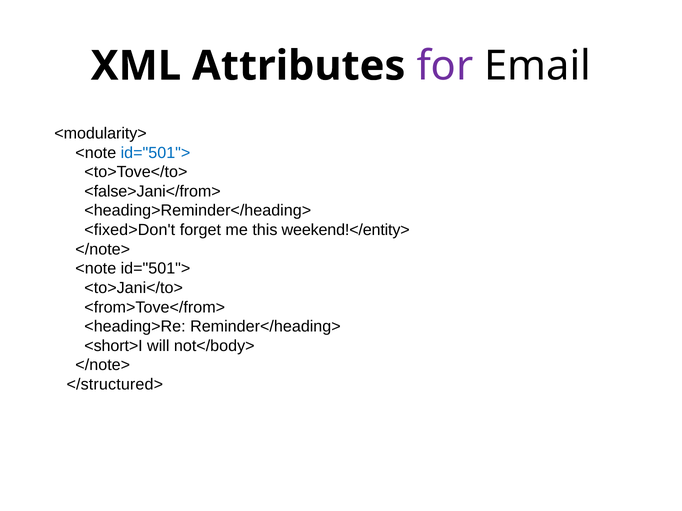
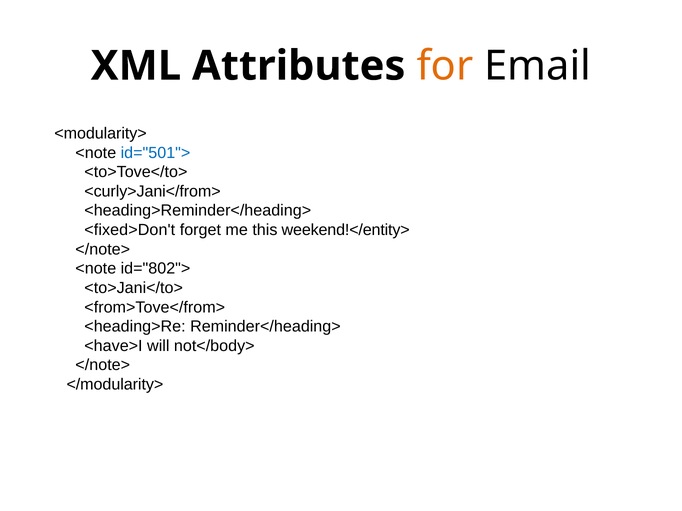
for colour: purple -> orange (445, 66)
<false>Jani</from>: <false>Jani</from> -> <curly>Jani</from> (153, 192)
id="501">: id="501"> -> id="802"> (156, 269)
<short>I: <short>I -> <have>I (113, 346)
</structured>: </structured> -> </modularity> (115, 385)
